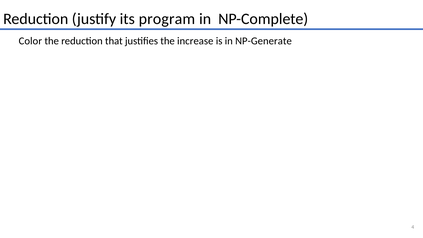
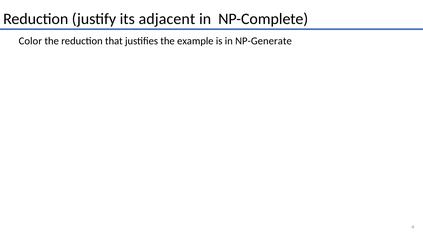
program: program -> adjacent (167, 19)
increase: increase -> example (195, 41)
